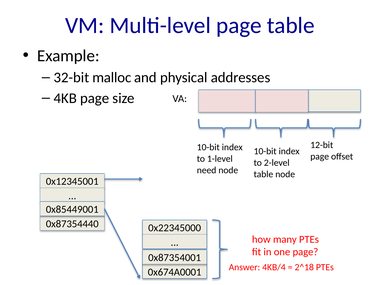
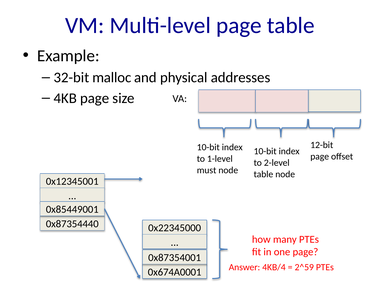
need: need -> must (207, 170)
2^18: 2^18 -> 2^59 (304, 267)
